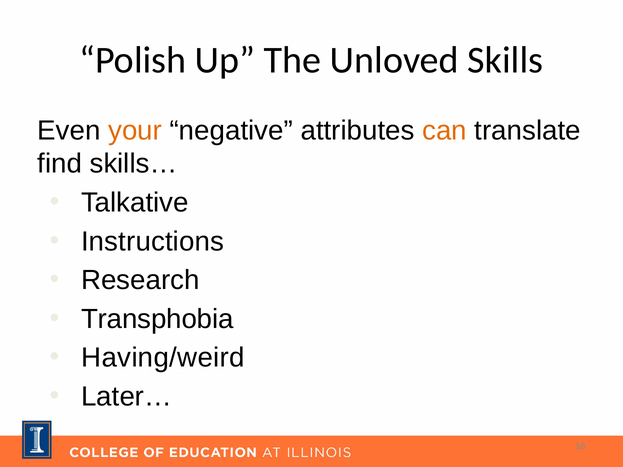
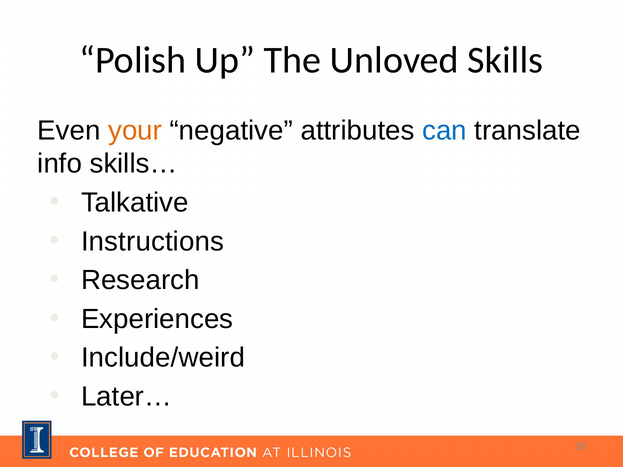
can colour: orange -> blue (445, 131)
find: find -> info (60, 164)
Transphobia: Transphobia -> Experiences (157, 319)
Having/weird: Having/weird -> Include/weird (163, 358)
